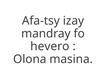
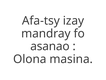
hevero: hevero -> asanao (50, 46)
